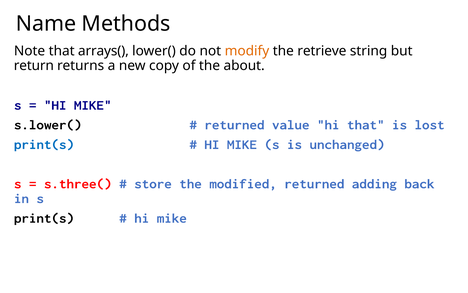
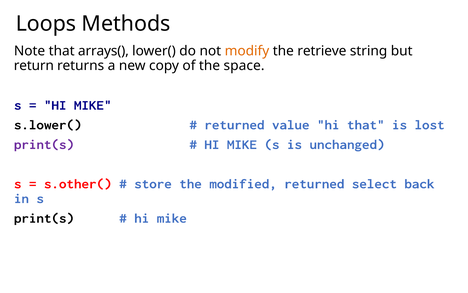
Name: Name -> Loops (46, 24)
about: about -> space (244, 66)
print(s colour: blue -> purple (44, 144)
s.three(: s.three( -> s.other( (78, 183)
adding: adding -> select (374, 183)
